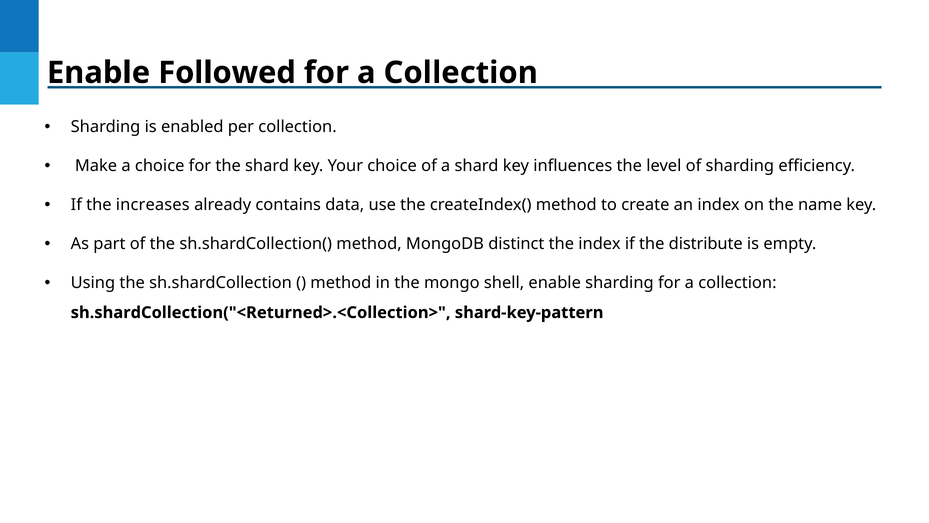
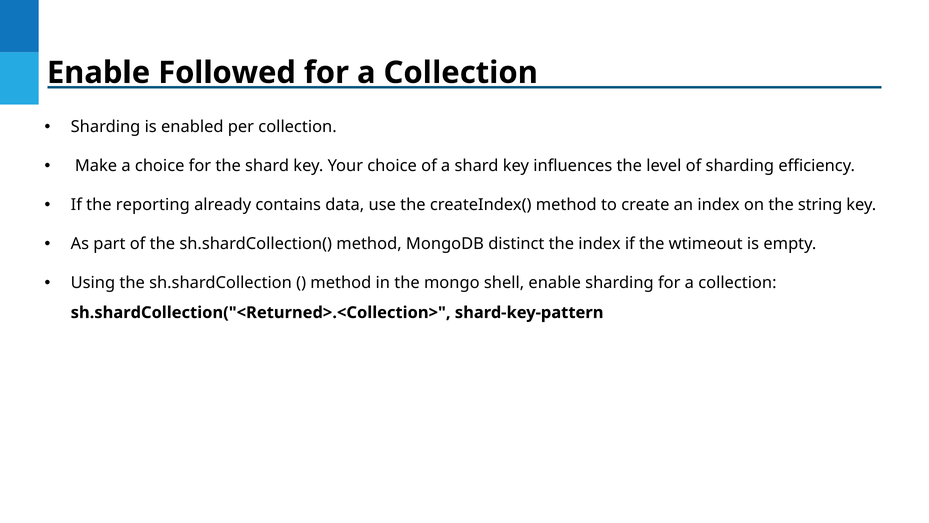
increases: increases -> reporting (153, 205)
name: name -> string (820, 205)
distribute: distribute -> wtimeout (706, 244)
